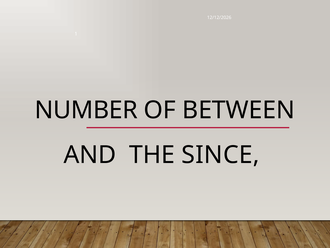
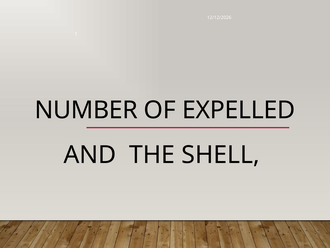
BETWEEN: BETWEEN -> EXPELLED (239, 110)
SINCE: SINCE -> SHELL (221, 155)
